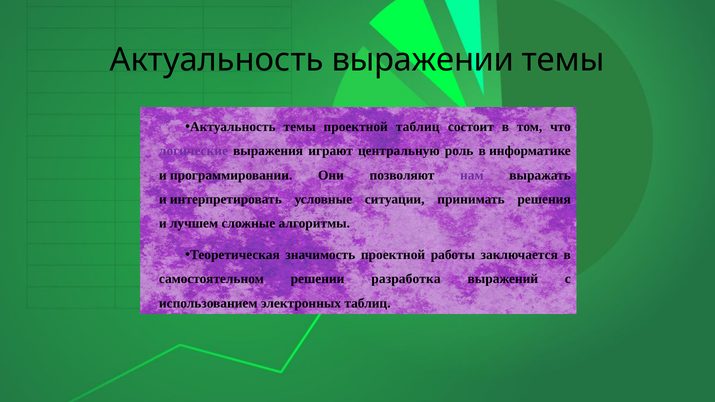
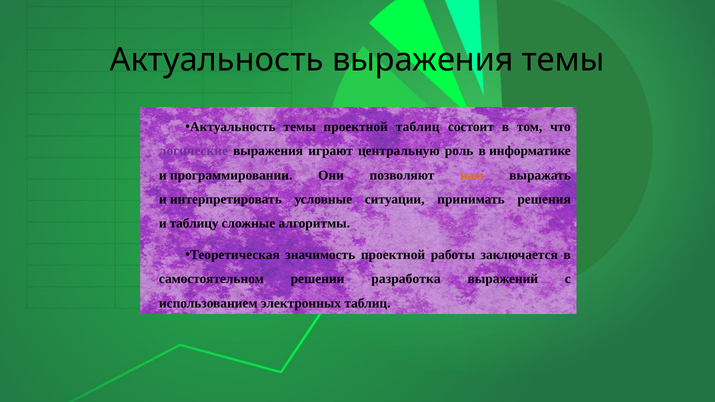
Актуальность выражении: выражении -> выражения (423, 60)
нам colour: purple -> orange (472, 175)
лучшем: лучшем -> таблицу (194, 223)
